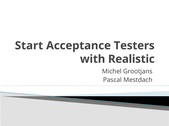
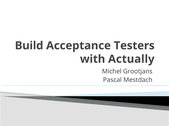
Start: Start -> Build (29, 46)
Realistic: Realistic -> Actually (131, 59)
